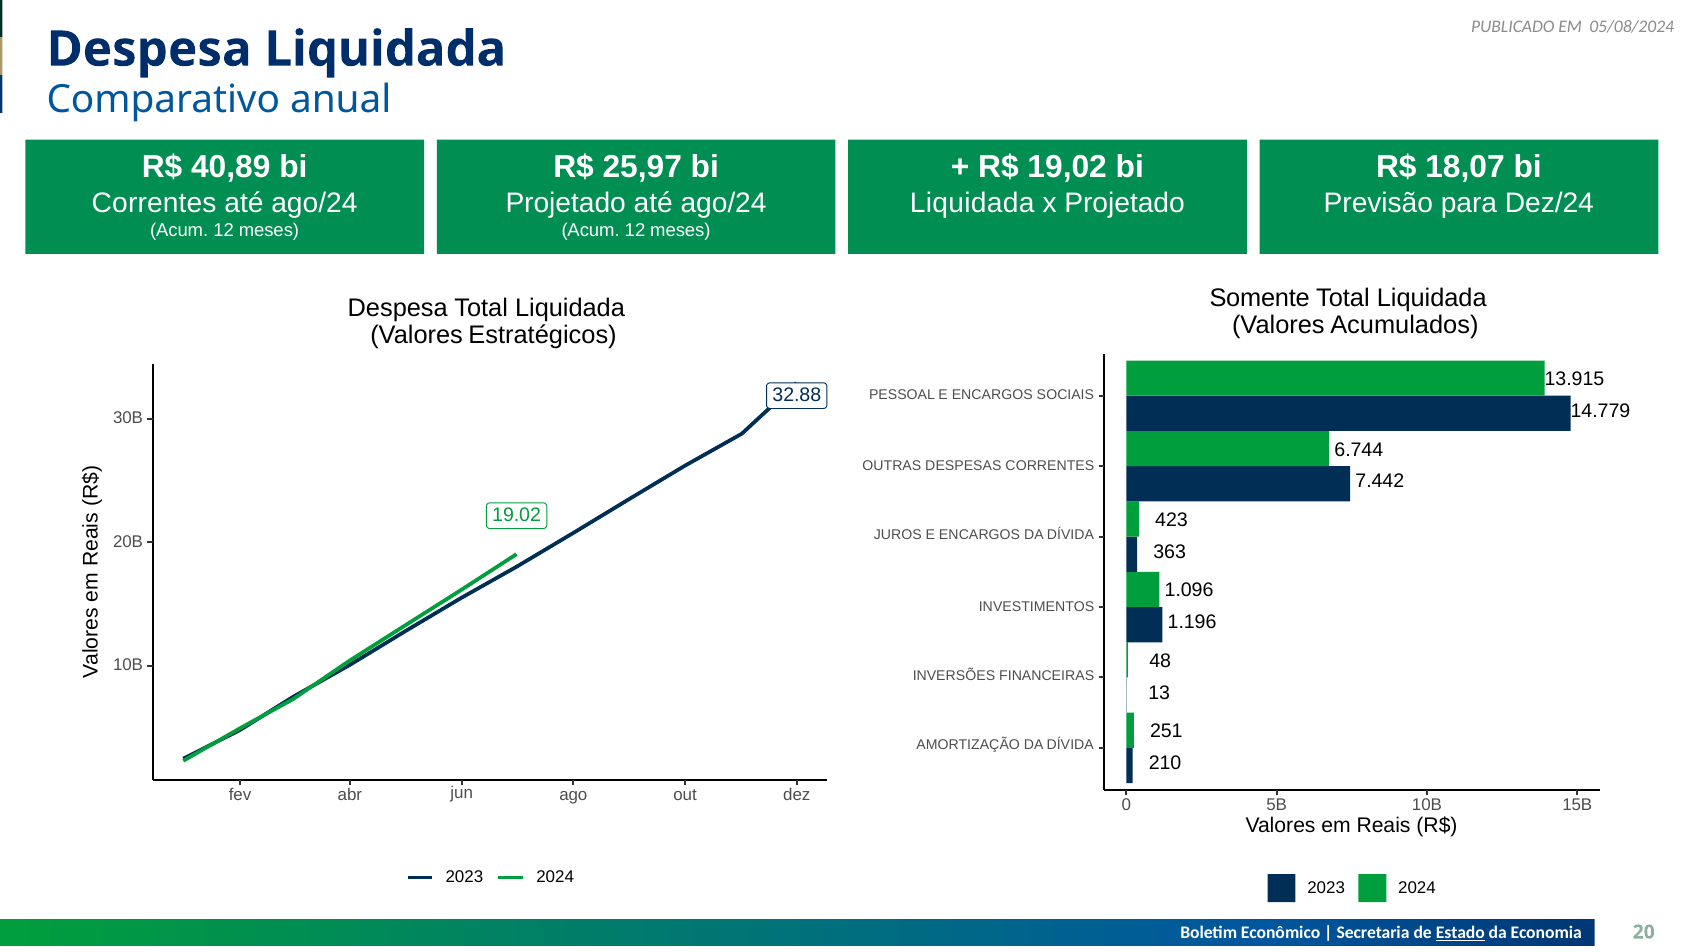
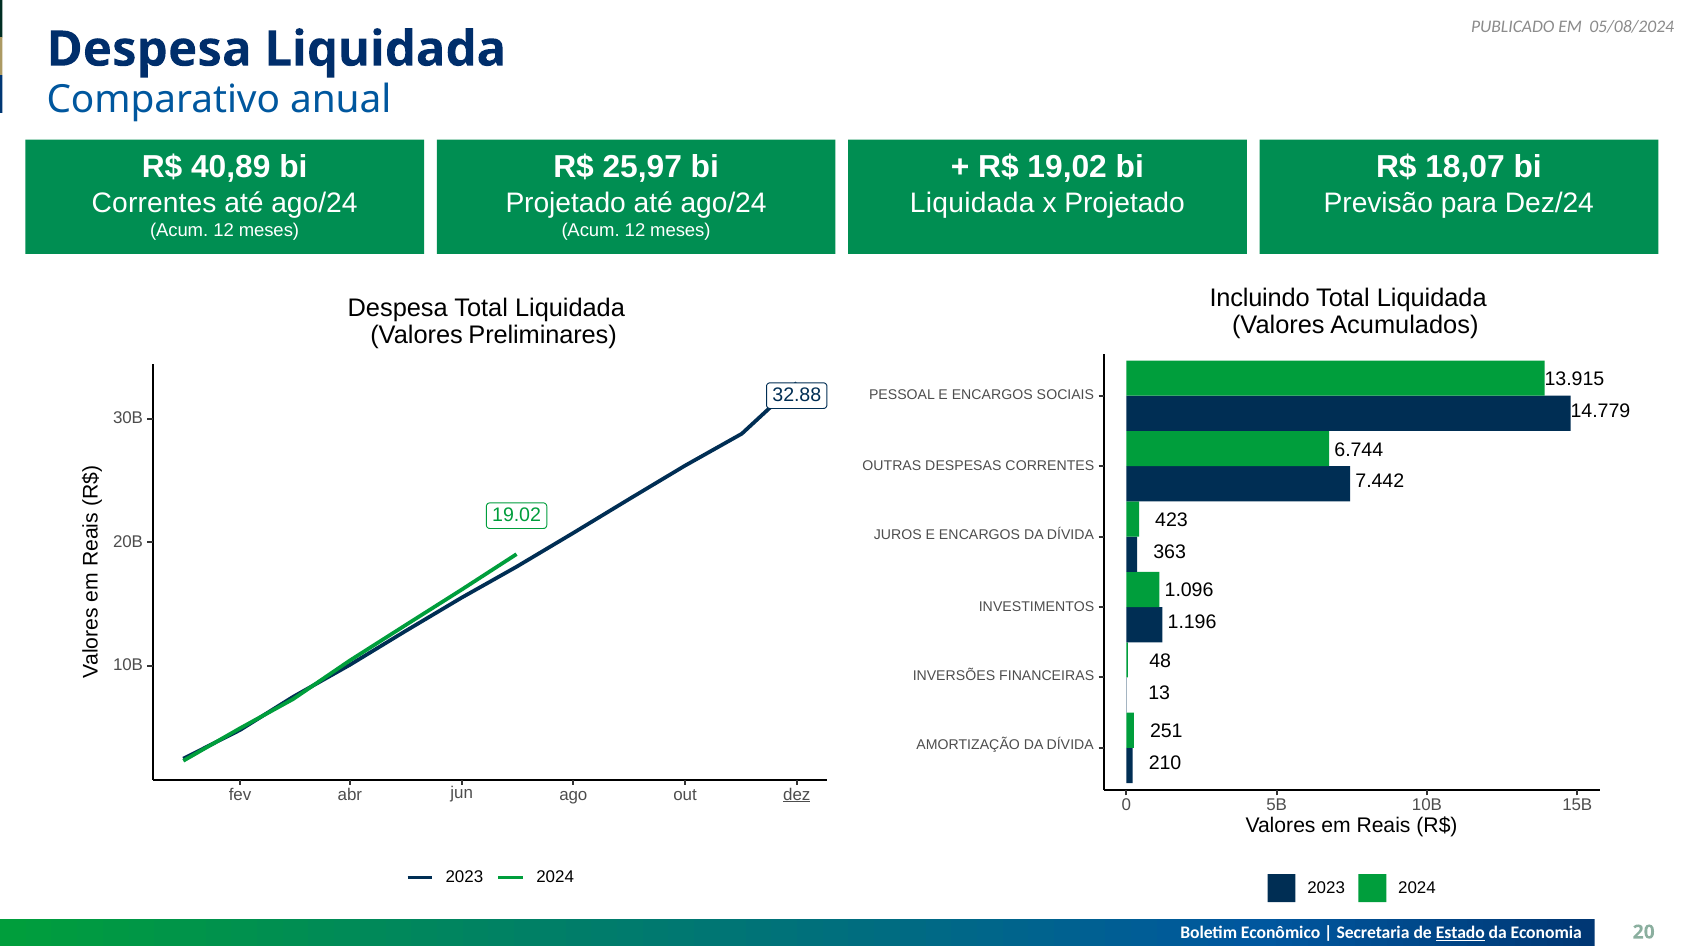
Somente: Somente -> Incluindo (1260, 298)
Estratégicos: Estratégicos -> Preliminares (543, 335)
dez underline: none -> present (797, 795)
